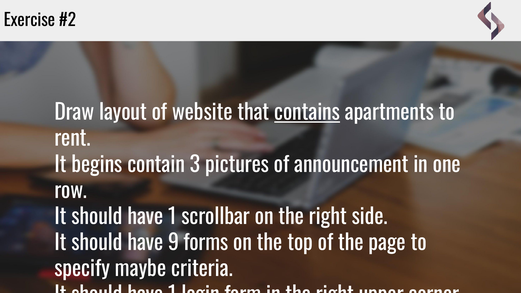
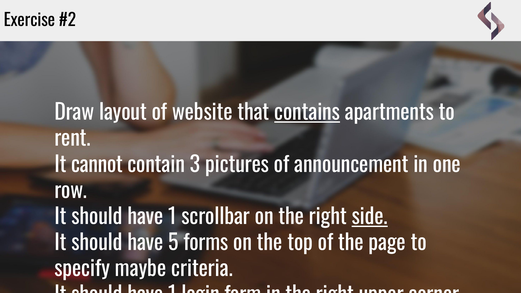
begins: begins -> cannot (97, 165)
side underline: none -> present (370, 217)
9: 9 -> 5 (173, 243)
